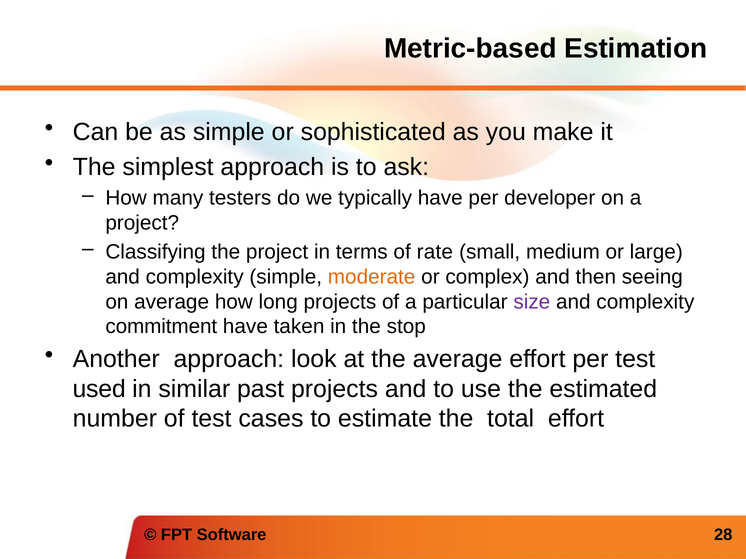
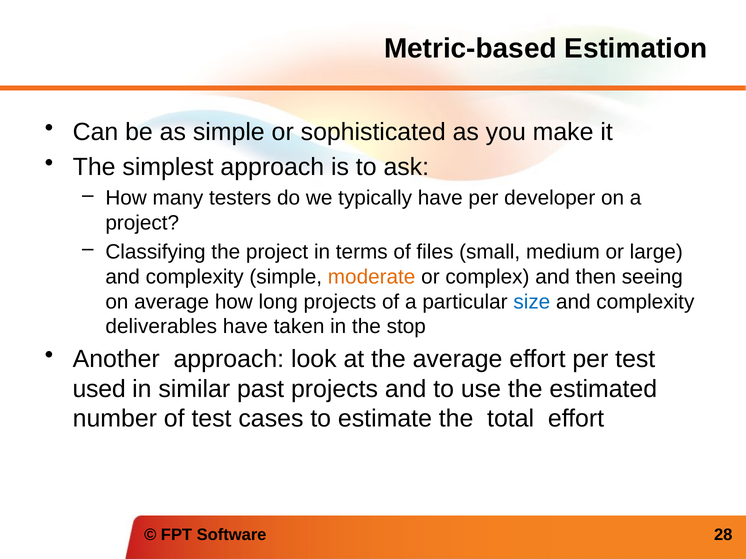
rate: rate -> files (435, 252)
size colour: purple -> blue (532, 302)
commitment: commitment -> deliverables (161, 327)
